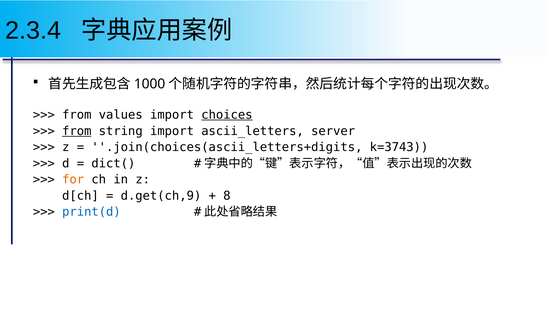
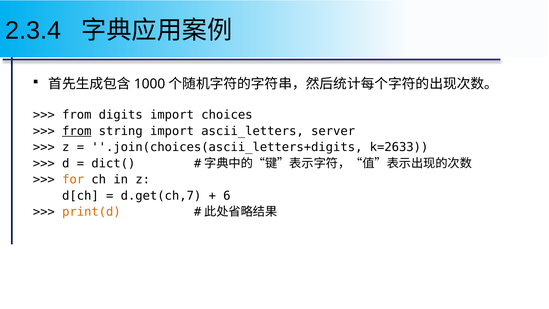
values: values -> digits (121, 115)
choices underline: present -> none (227, 115)
k=3743: k=3743 -> k=2633 (399, 147)
d.get(ch,9: d.get(ch,9 -> d.get(ch,7 (161, 196)
8: 8 -> 6 (227, 196)
print(d colour: blue -> orange (91, 212)
